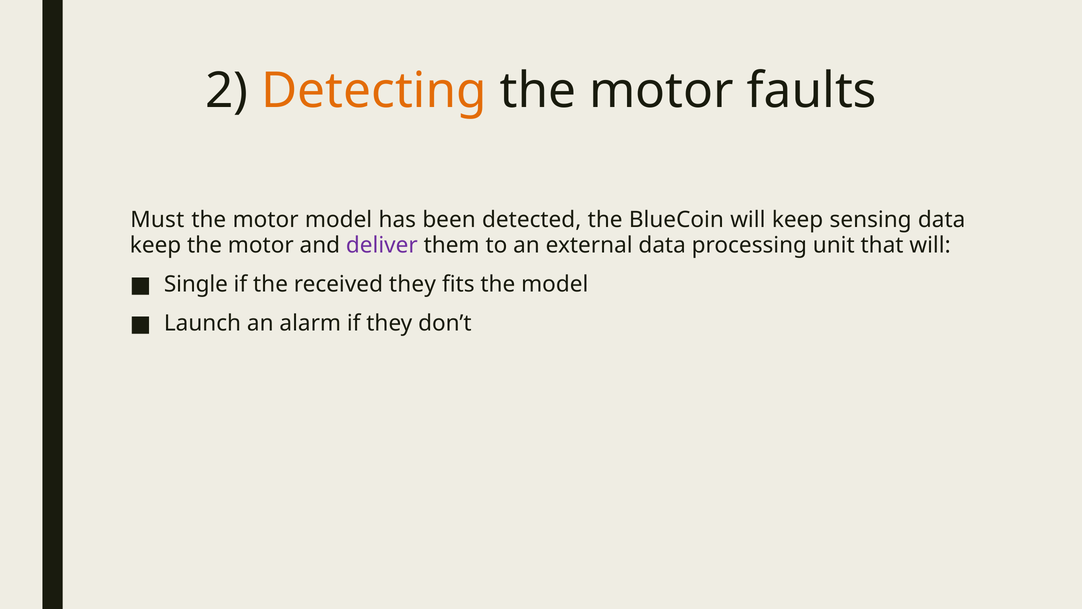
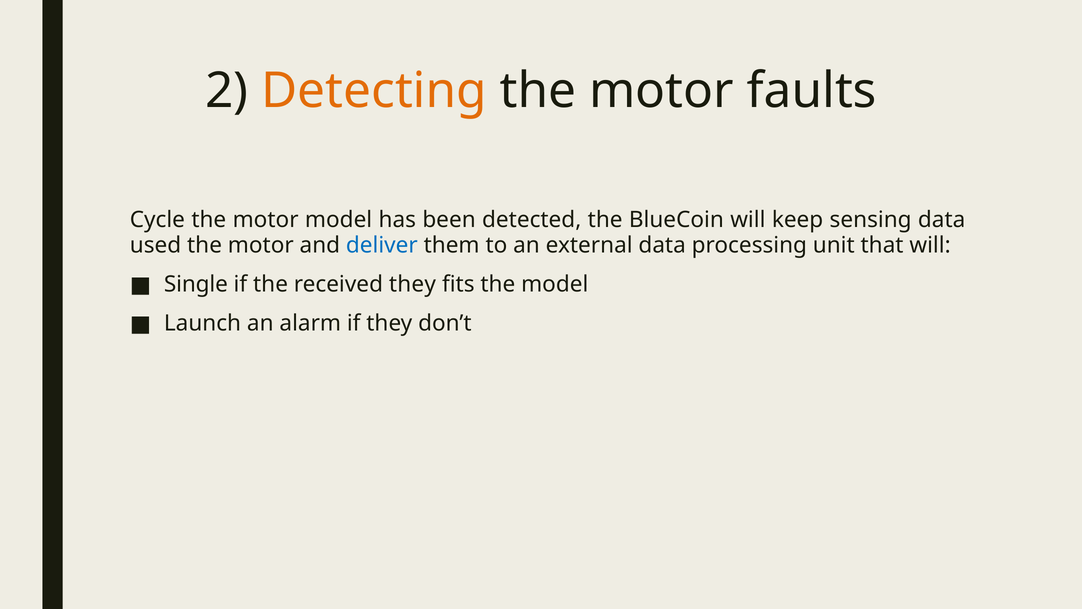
Must: Must -> Cycle (157, 220)
keep: keep -> used (156, 245)
deliver colour: purple -> blue (382, 245)
